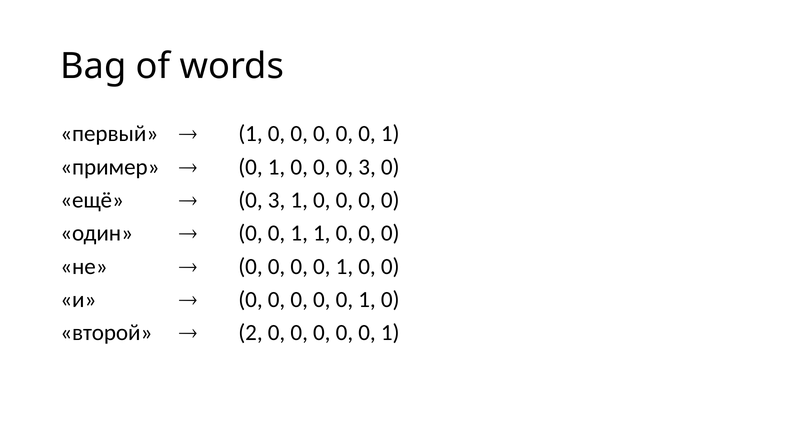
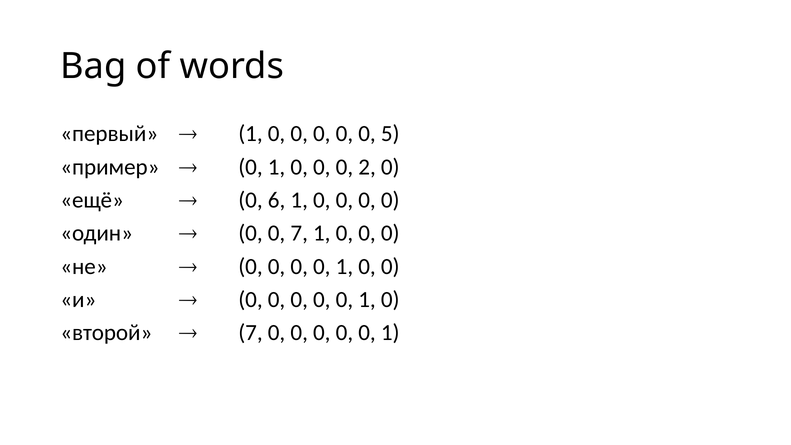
1: 1 -> 5 (390, 134)
0 0 3: 3 -> 2 (367, 167)
3: 3 -> 6 (277, 200)
1: 1 -> 7 (299, 233)
2: 2 -> 7 (250, 333)
